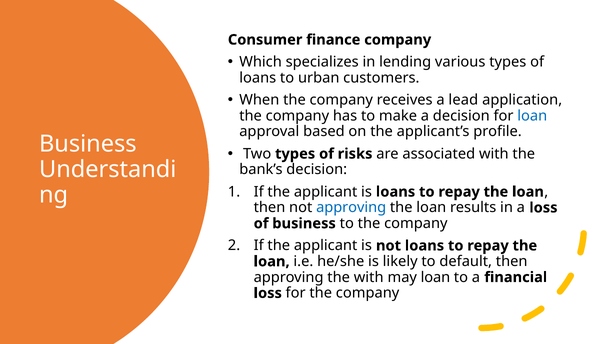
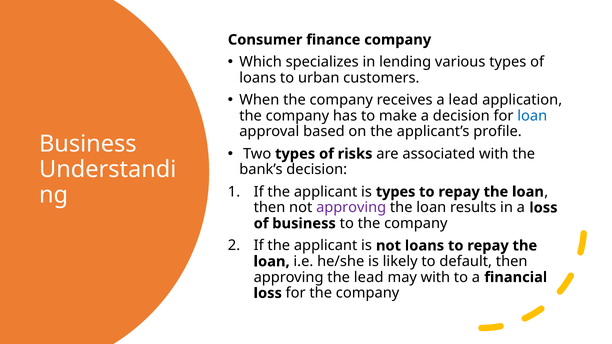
is loans: loans -> types (396, 192)
approving colour: blue -> purple (351, 208)
the with: with -> lead (369, 277)
may loan: loan -> with (435, 277)
